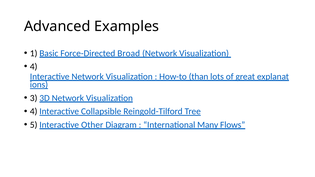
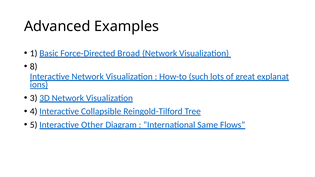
4: 4 -> 8 (34, 67)
than: than -> such (199, 77)
Many: Many -> Same (208, 125)
